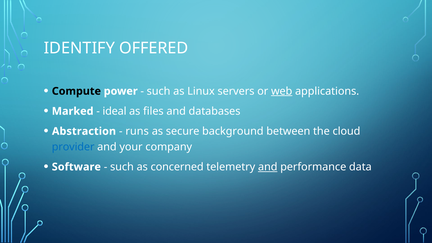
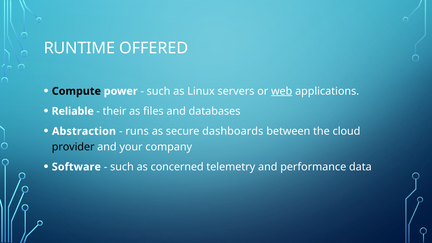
IDENTIFY: IDENTIFY -> RUNTIME (79, 48)
Marked: Marked -> Reliable (73, 111)
ideal: ideal -> their (114, 111)
background: background -> dashboards (233, 131)
provider colour: blue -> black (73, 147)
and underline: present -> none (268, 167)
